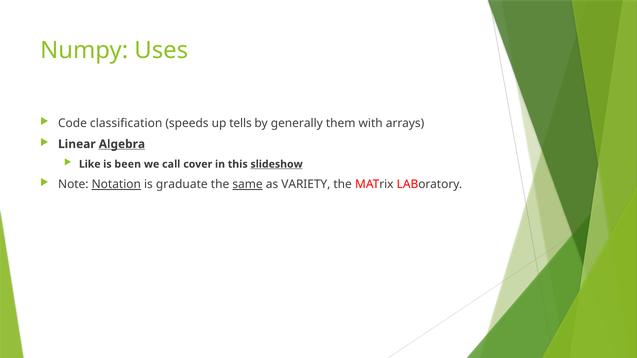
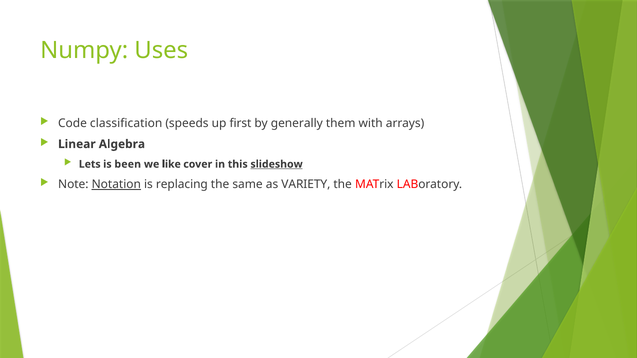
tells: tells -> first (240, 123)
Algebra underline: present -> none (122, 144)
Like: Like -> Lets (90, 164)
call: call -> like (171, 164)
graduate: graduate -> replacing (182, 185)
same underline: present -> none (248, 185)
